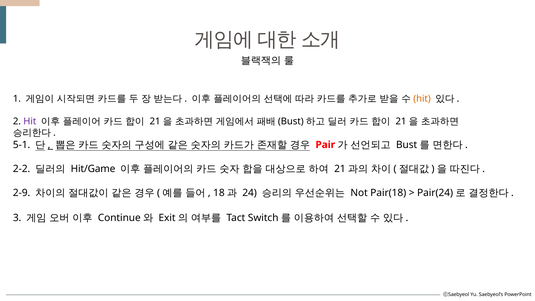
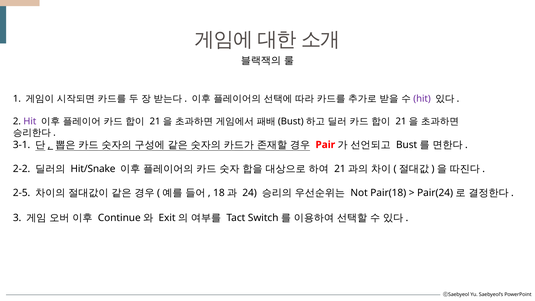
hit colour: orange -> purple (422, 99)
5-1: 5-1 -> 3-1 (22, 145)
Hit/Game: Hit/Game -> Hit/Snake (93, 169)
2-9: 2-9 -> 2-5 (22, 193)
